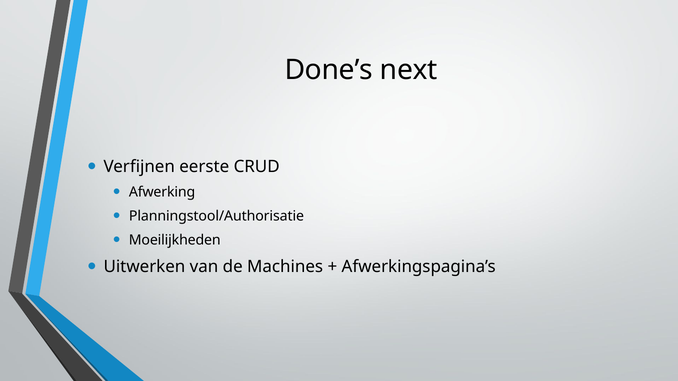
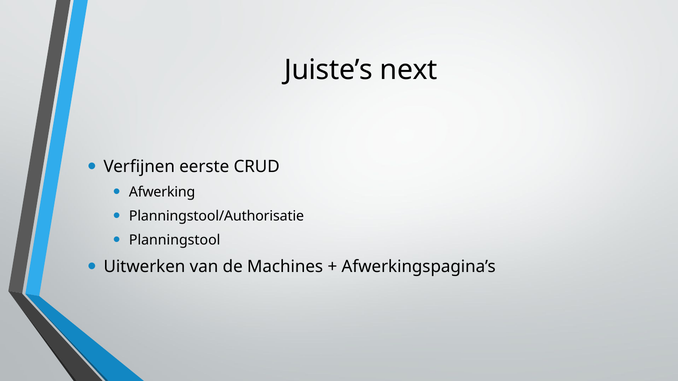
Done’s: Done’s -> Juiste’s (329, 70)
Moeilijkheden: Moeilijkheden -> Planningstool (175, 240)
